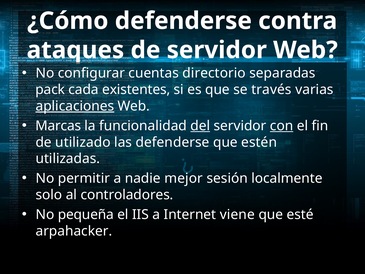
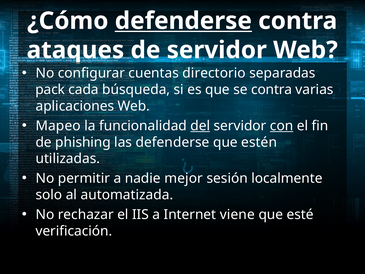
defenderse underline: none -> present (183, 21)
existentes: existentes -> búsqueda (136, 90)
se través: través -> contra (272, 90)
aplicaciones underline: present -> none (75, 106)
Marcas: Marcas -> Mapeo (58, 126)
utilizado: utilizado -> phishing (83, 142)
controladores: controladores -> automatizada (127, 195)
pequeña: pequeña -> rechazar (86, 214)
arpahacker: arpahacker -> verificación (74, 231)
